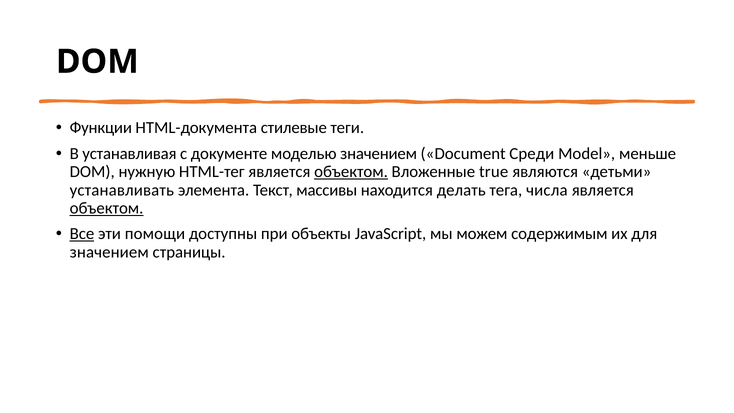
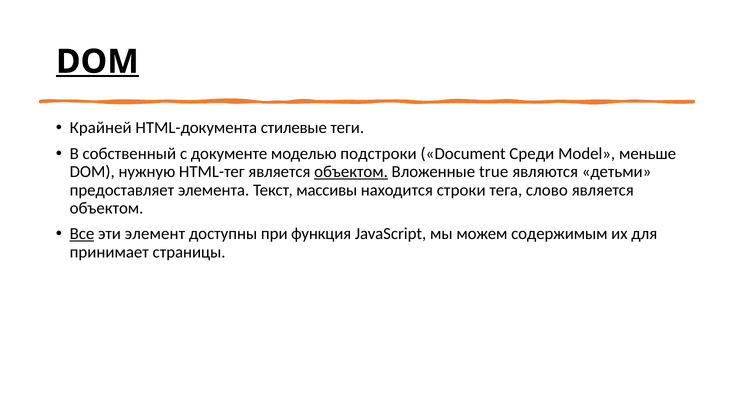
DOM underline: none -> present (97, 62)
Функции: Функции -> Крайней (101, 128)
устанавливая: устанавливая -> собственный (129, 154)
моделью значением: значением -> подстроки (378, 154)
устанавливать: устанавливать -> предоставляет (122, 190)
делать: делать -> строки (461, 190)
числа: числа -> слово (547, 190)
объектом underline: present -> none (107, 208)
помощи: помощи -> элемент (155, 234)
объекты: объекты -> функция (321, 234)
значением: значением -> принимает (109, 252)
